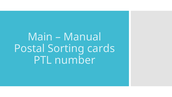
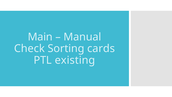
Postal: Postal -> Check (29, 48)
number: number -> existing (75, 60)
